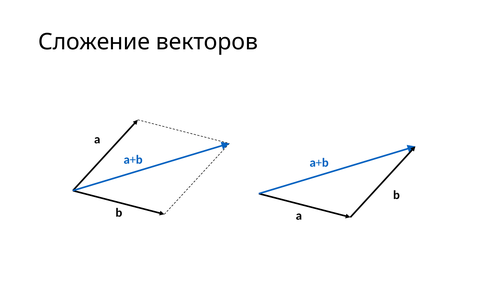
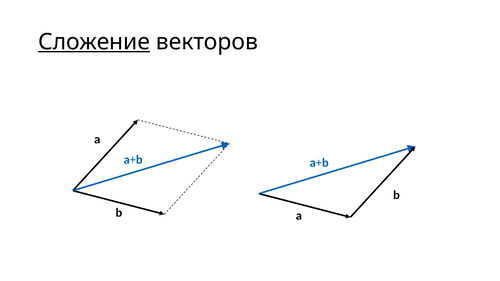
Сложение underline: none -> present (94, 42)
